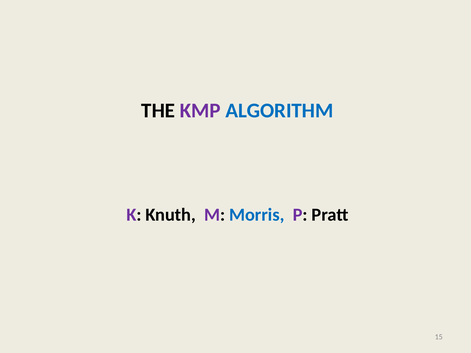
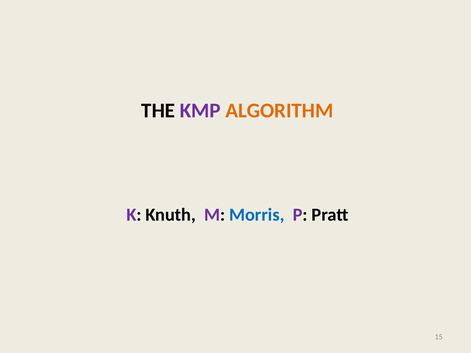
ALGORITHM colour: blue -> orange (279, 111)
